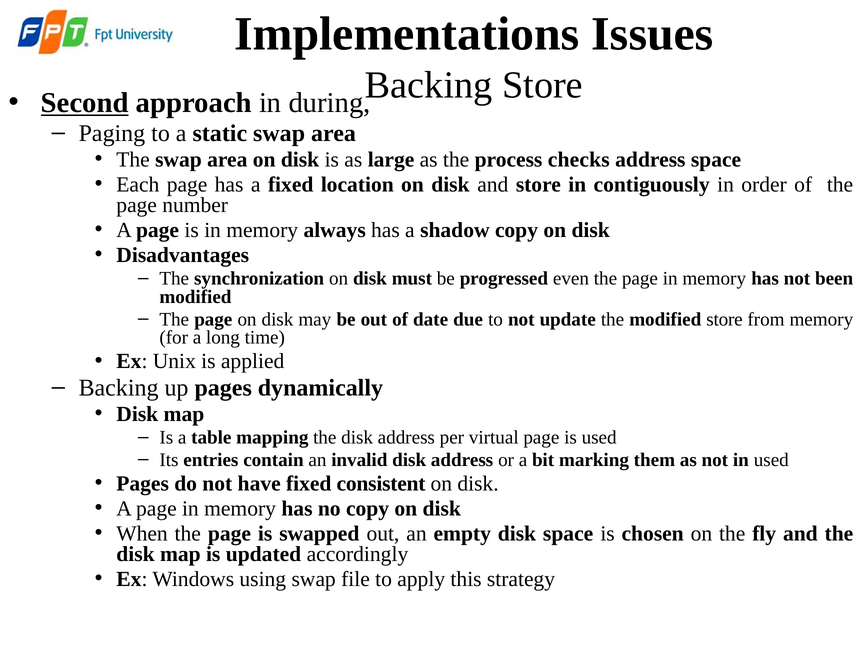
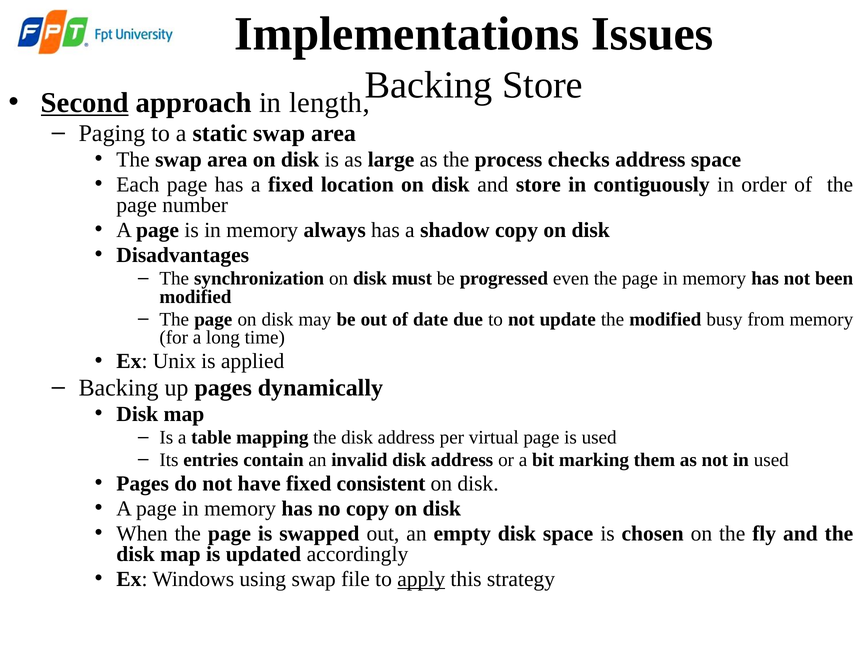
during: during -> length (329, 103)
modified store: store -> busy (724, 319)
apply underline: none -> present (421, 580)
